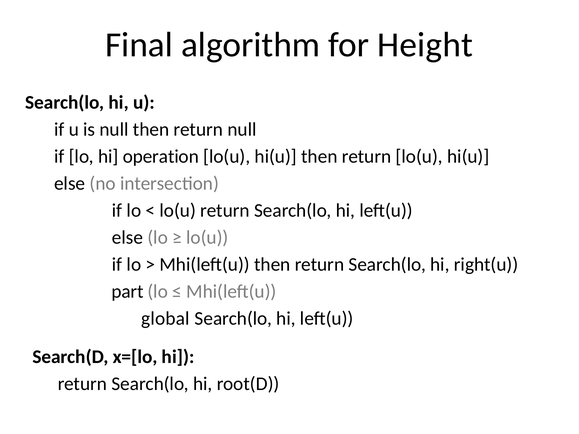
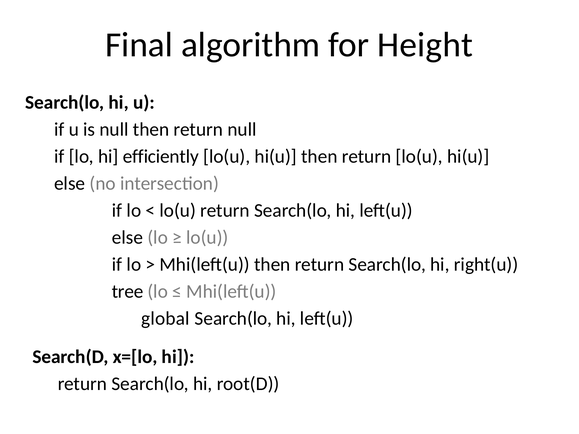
operation: operation -> efficiently (161, 157)
part: part -> tree (128, 292)
